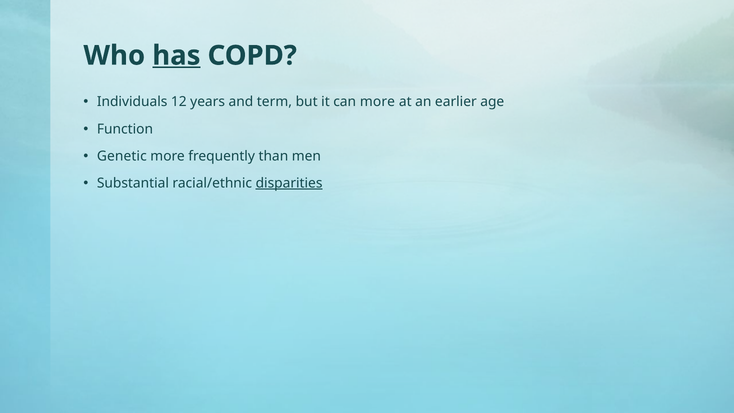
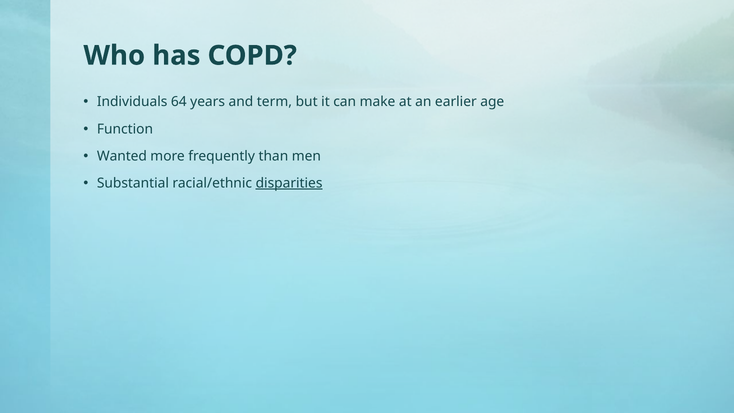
has underline: present -> none (176, 56)
12: 12 -> 64 (179, 102)
can more: more -> make (378, 102)
Genetic: Genetic -> Wanted (122, 156)
